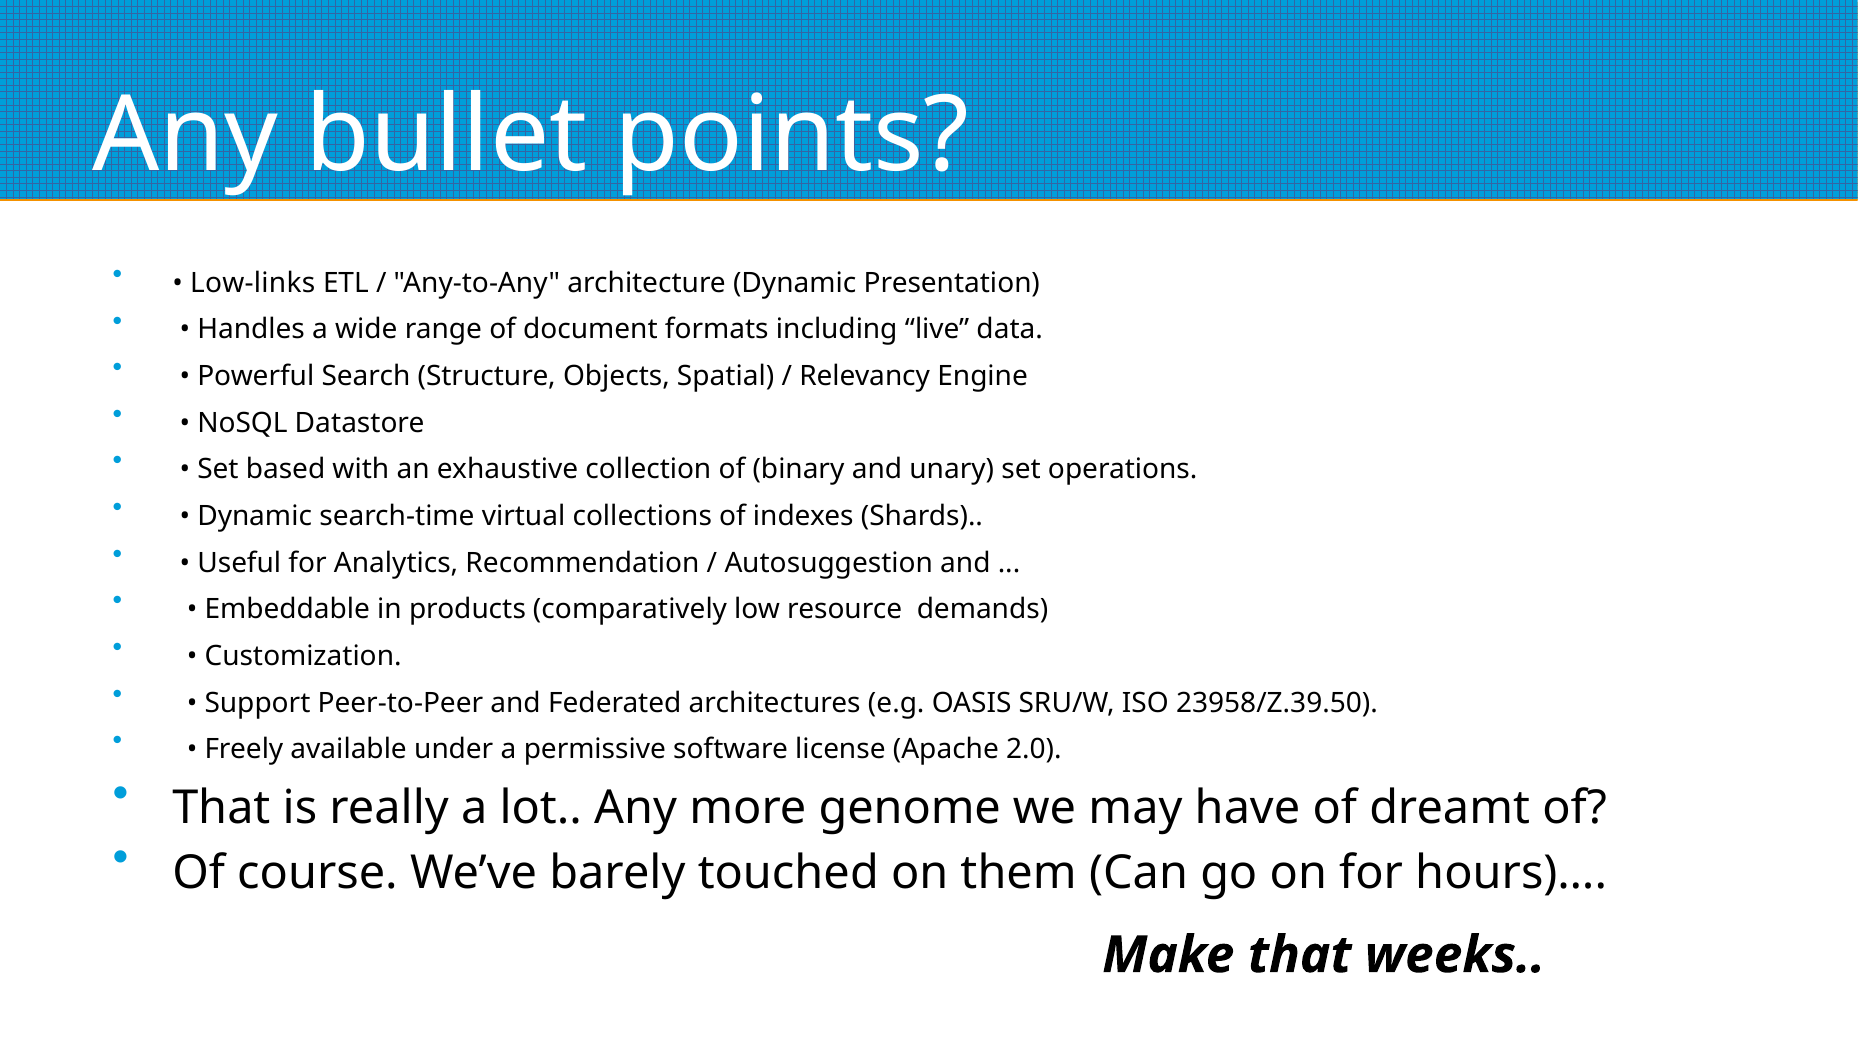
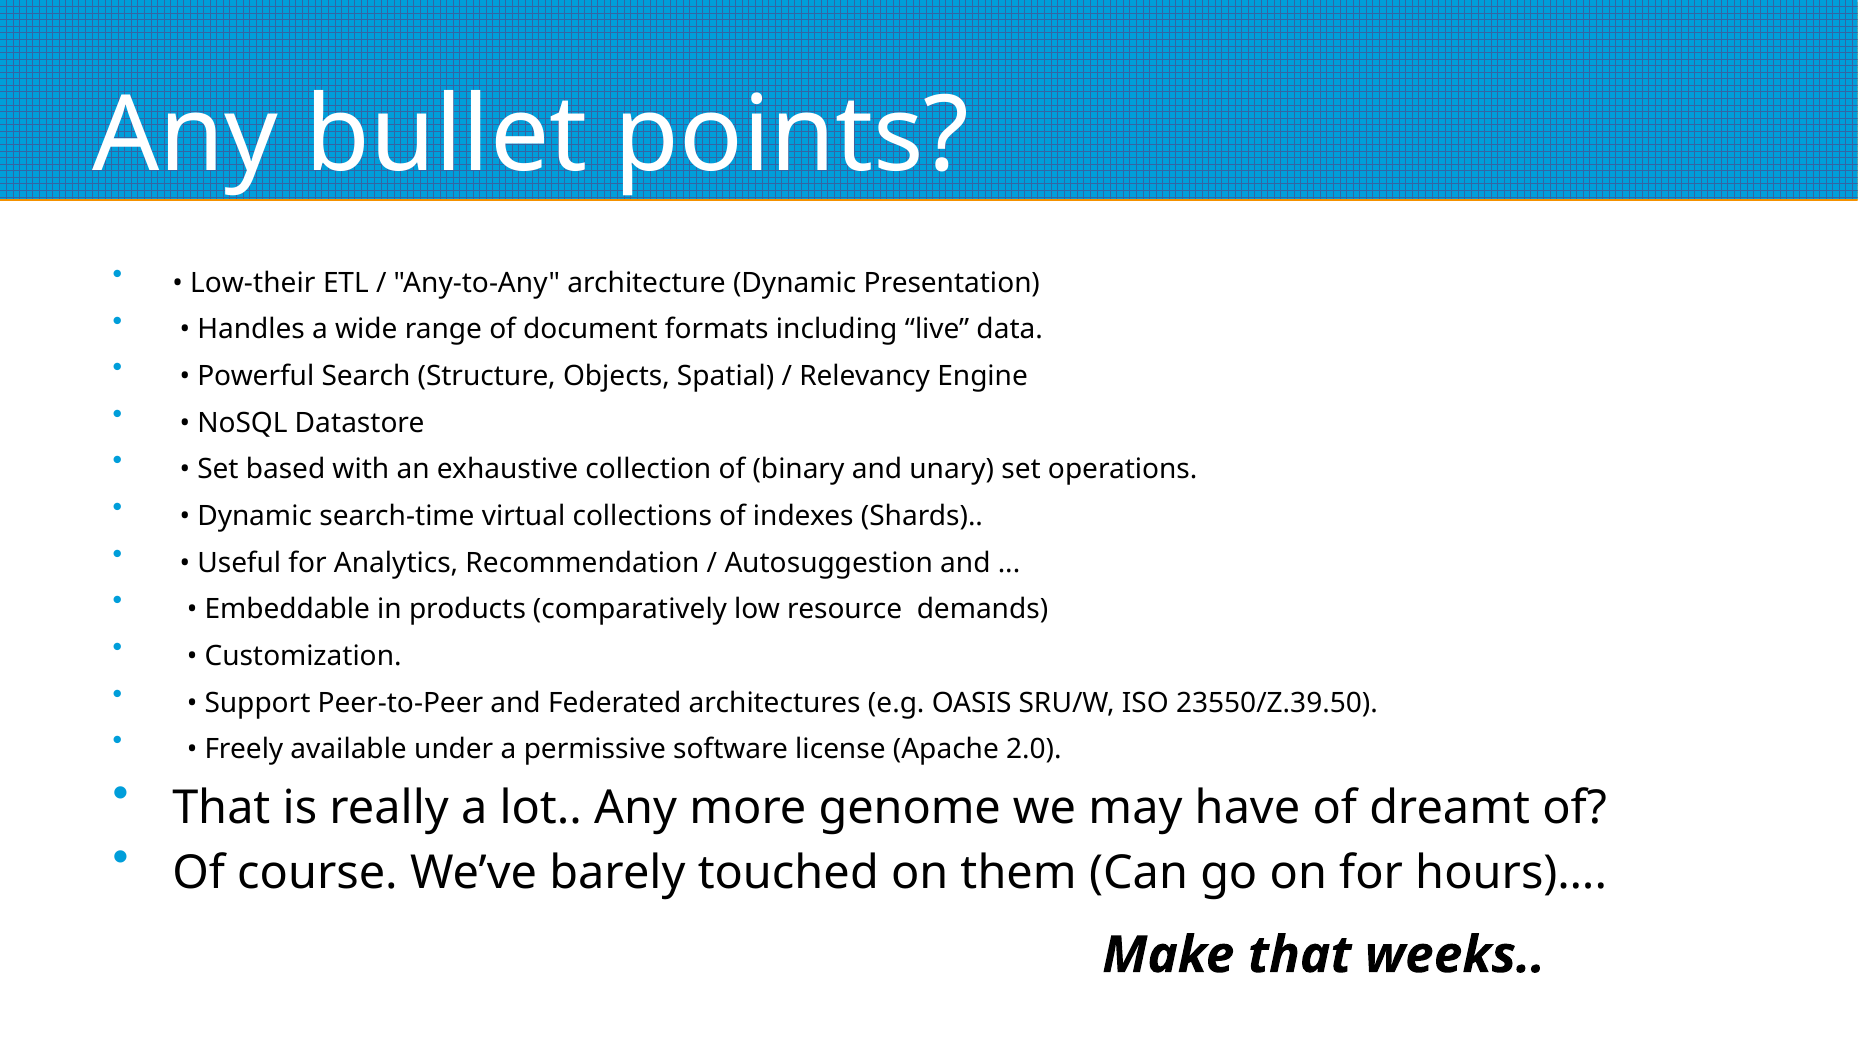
Low-links: Low-links -> Low-their (253, 283)
23958/Z.39.50: 23958/Z.39.50 -> 23550/Z.39.50 (1277, 703)
